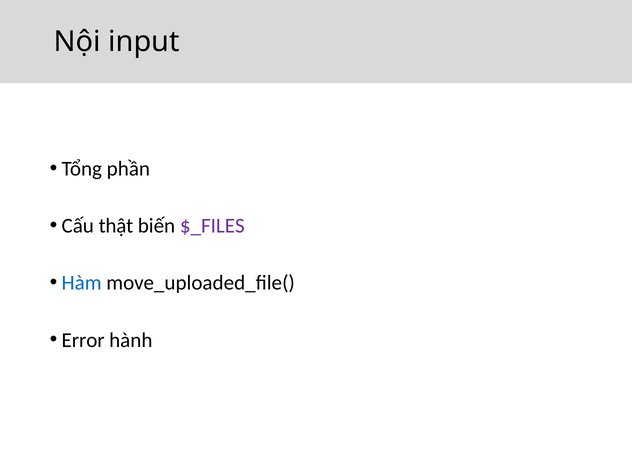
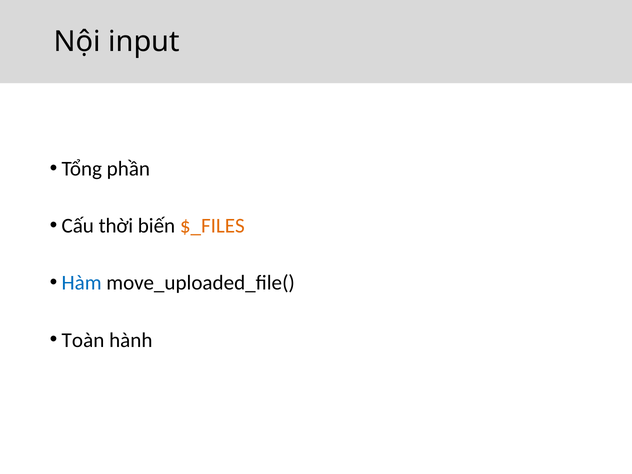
thật: thật -> thời (116, 226)
$_FILES colour: purple -> orange (212, 226)
Error: Error -> Toàn (83, 340)
